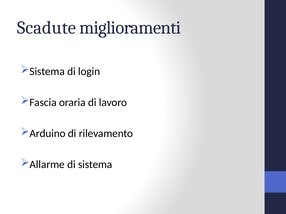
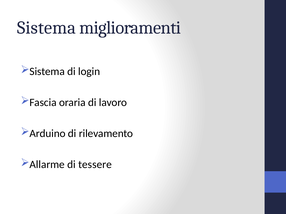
Scadute: Scadute -> Sistema (47, 28)
di sistema: sistema -> tessere (95, 165)
